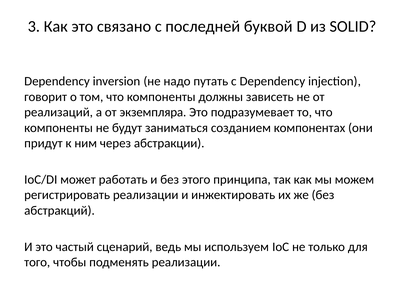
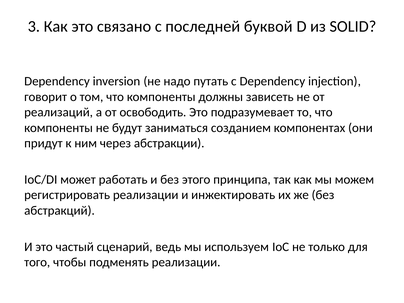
экземпляра: экземпляра -> освободить (153, 112)
